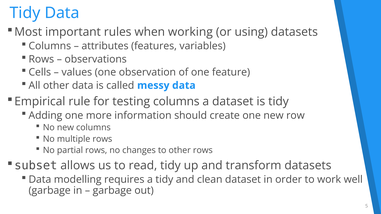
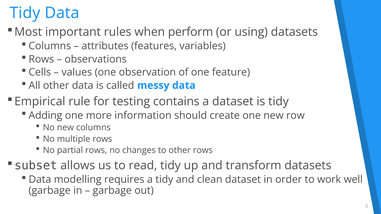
working: working -> perform (191, 32)
testing columns: columns -> contains (176, 102)
